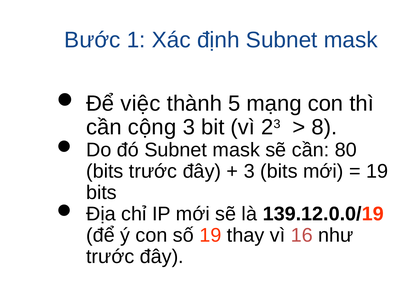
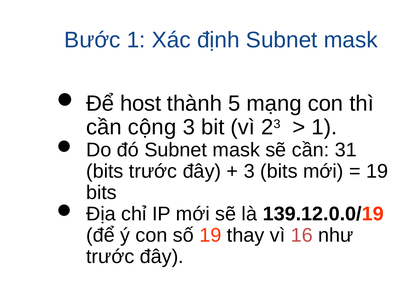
việc: việc -> host (141, 104)
8: 8 -> 1 (324, 127)
80: 80 -> 31 (346, 150)
